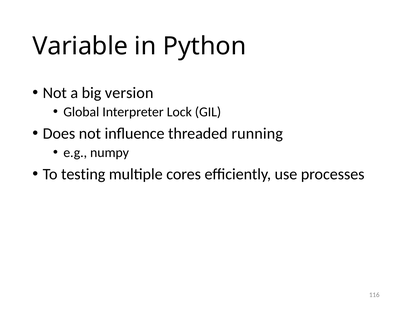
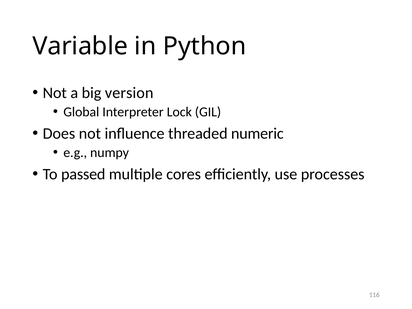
running: running -> numeric (257, 134)
testing: testing -> passed (83, 174)
